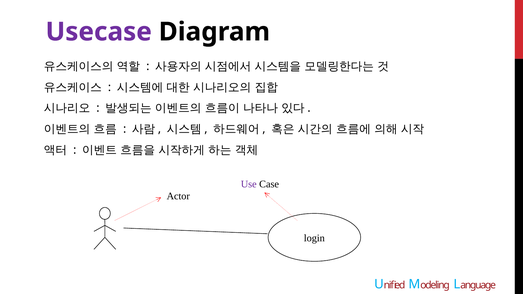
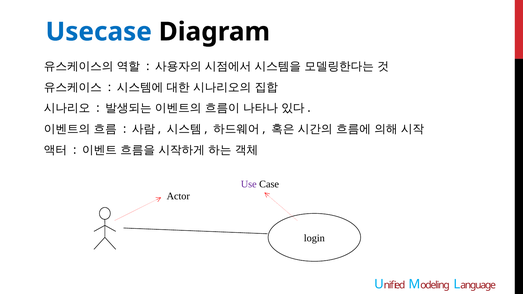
Usecase colour: purple -> blue (99, 32)
